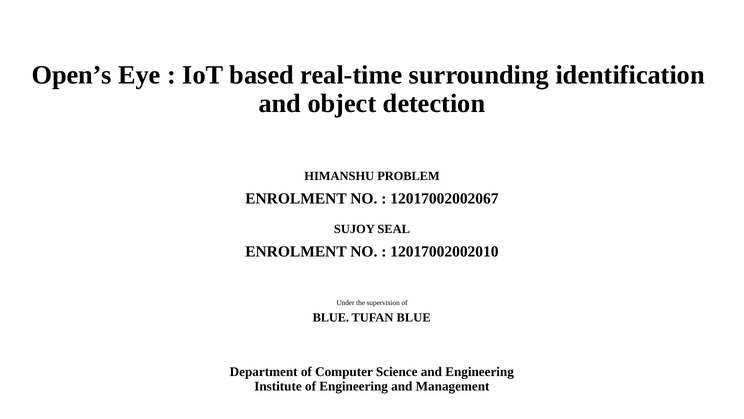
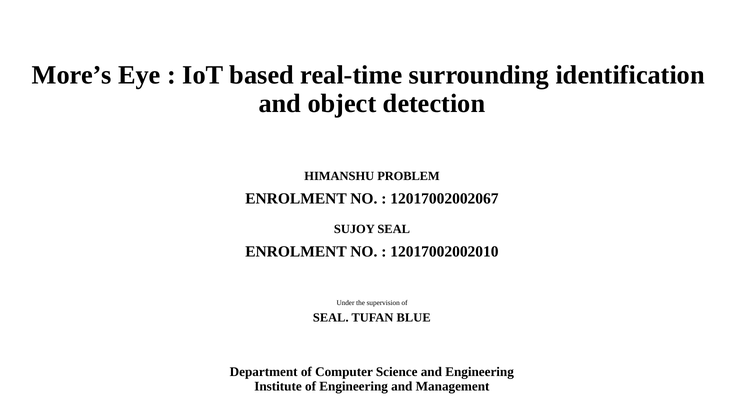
Open’s: Open’s -> More’s (72, 75)
BLUE: BLUE -> SEAL (331, 318)
